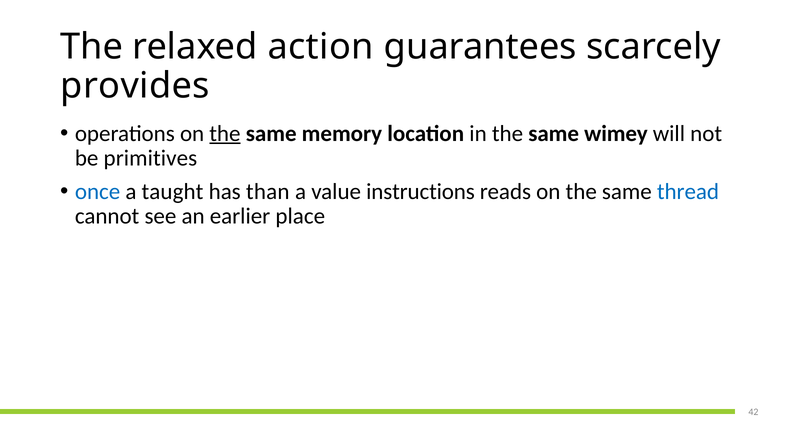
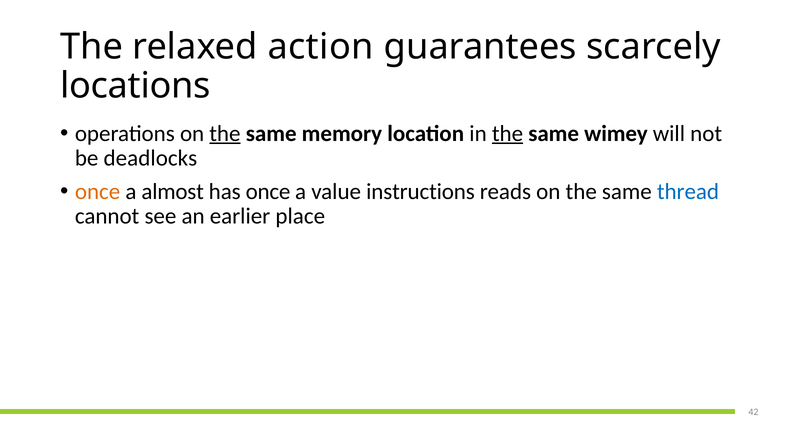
provides: provides -> locations (135, 86)
the underline: none -> present (507, 133)
primitives: primitives -> deadlocks (150, 158)
once colour: blue -> orange (98, 191)
taught: taught -> almost (173, 191)
has than: than -> once (268, 191)
